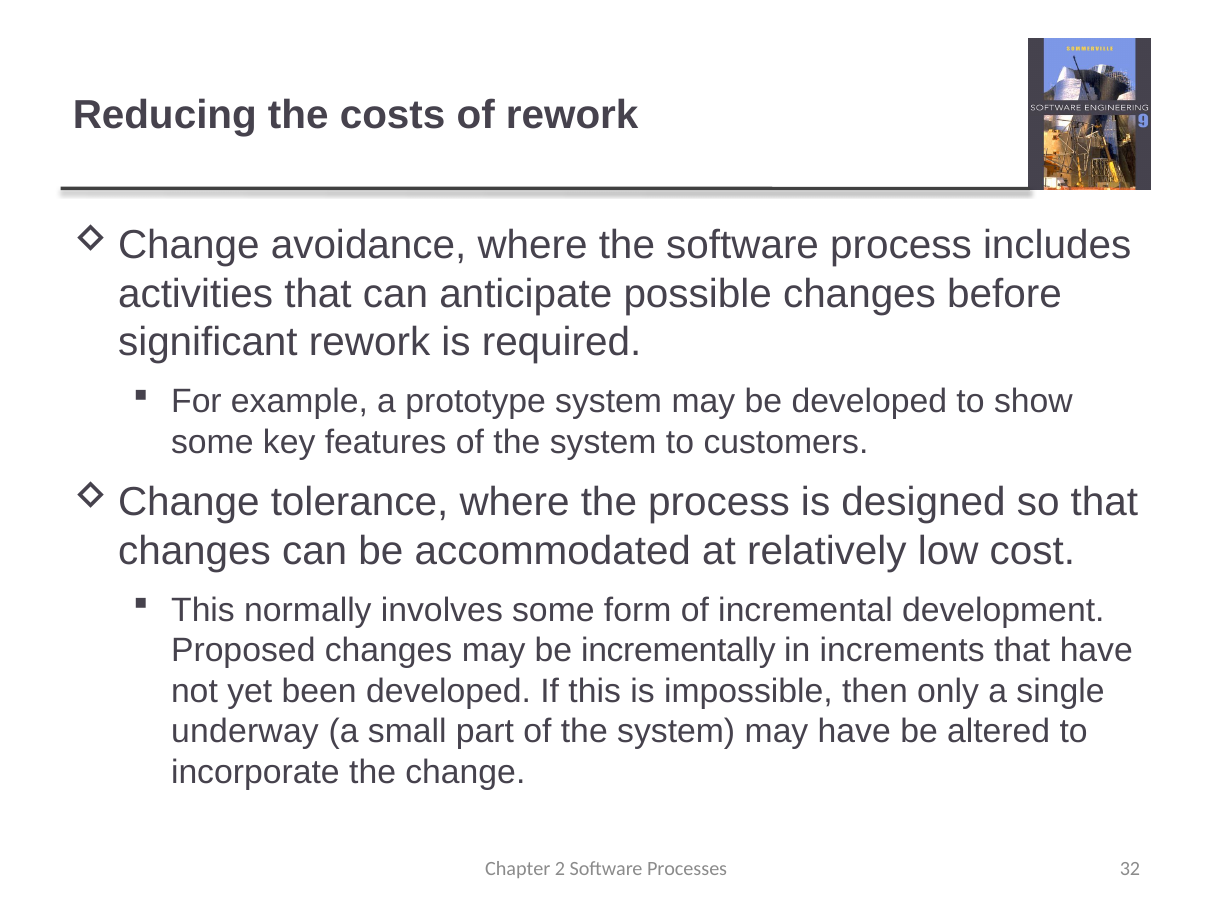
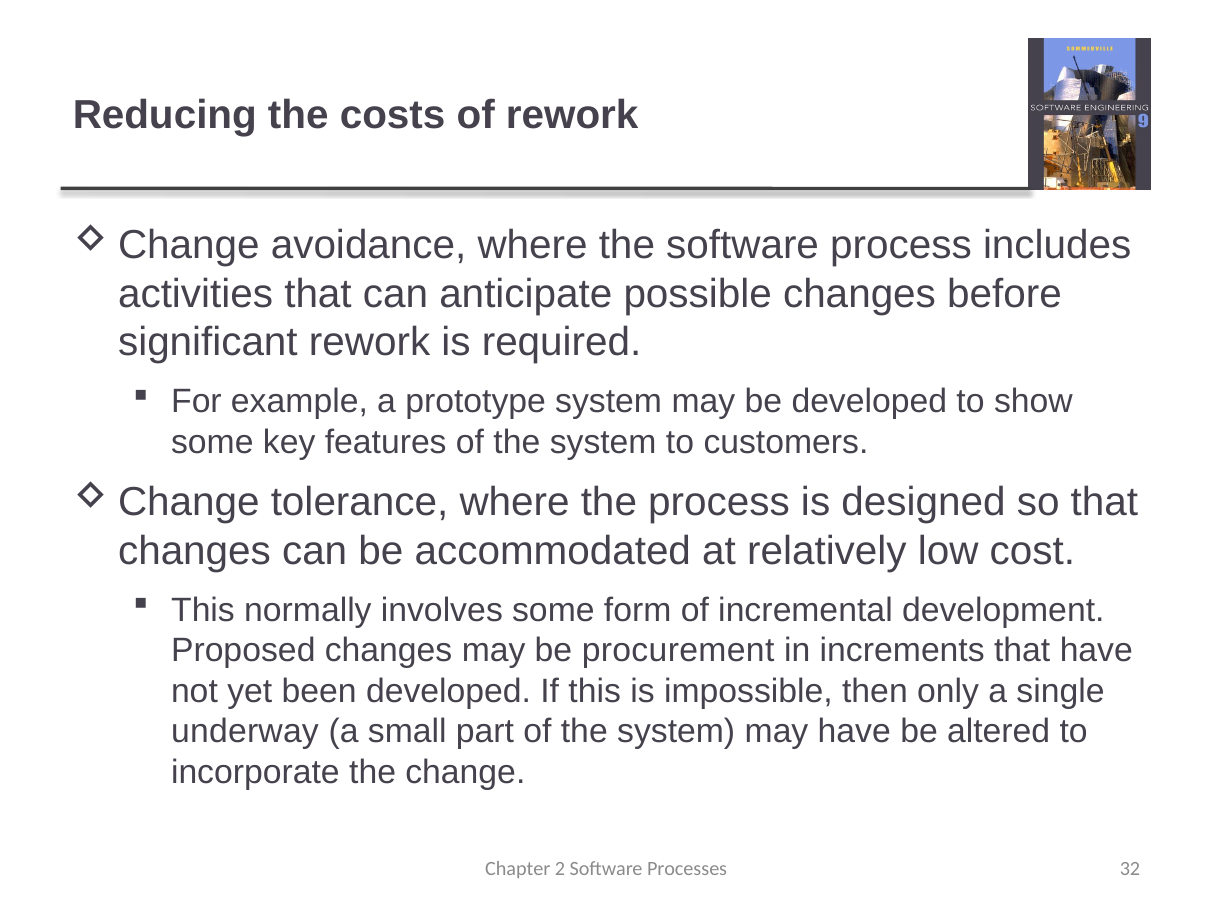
incrementally: incrementally -> procurement (678, 650)
